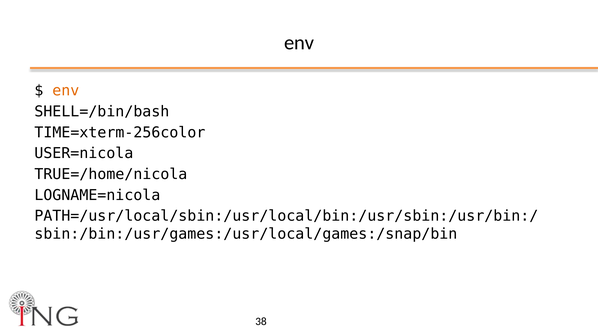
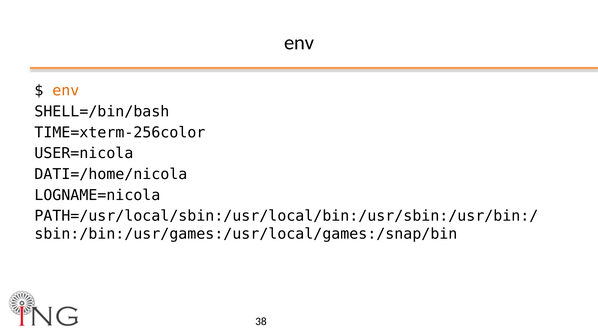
TRUE=/home/nicola: TRUE=/home/nicola -> DATI=/home/nicola (111, 174)
